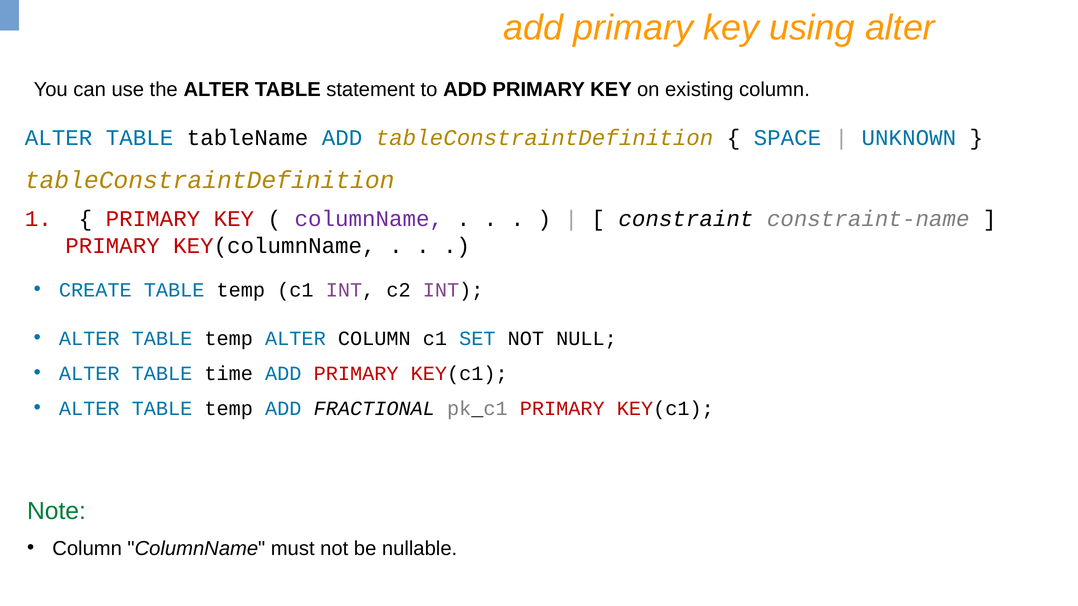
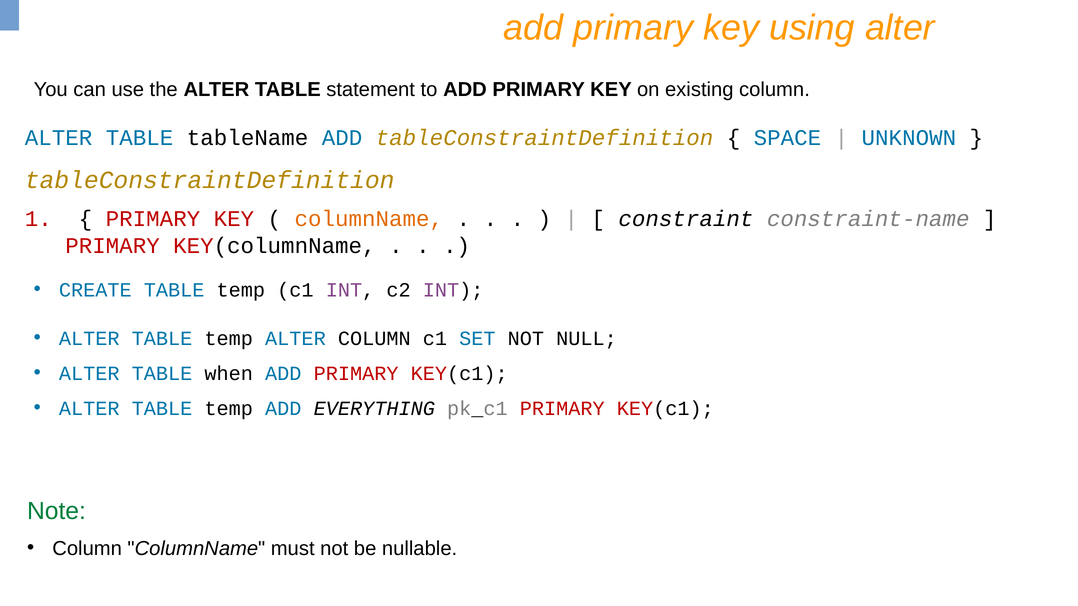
columnName colour: purple -> orange (369, 219)
time: time -> when (229, 374)
FRACTIONAL: FRACTIONAL -> EVERYTHING (374, 409)
